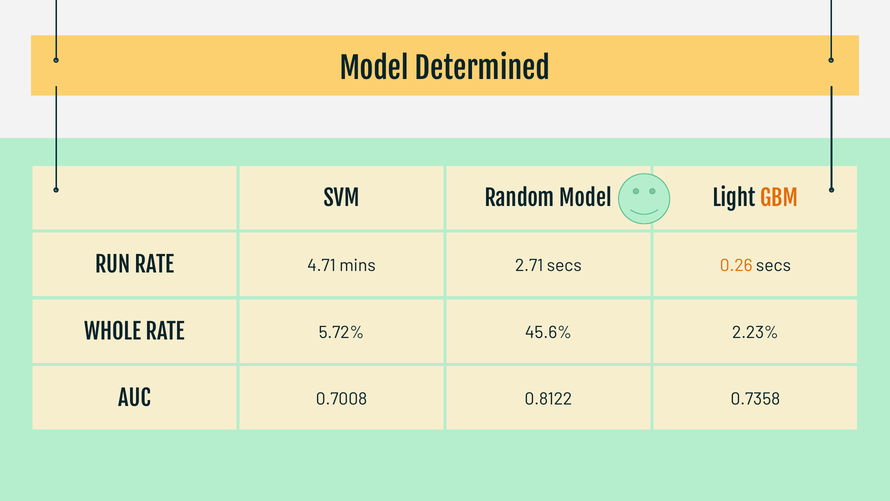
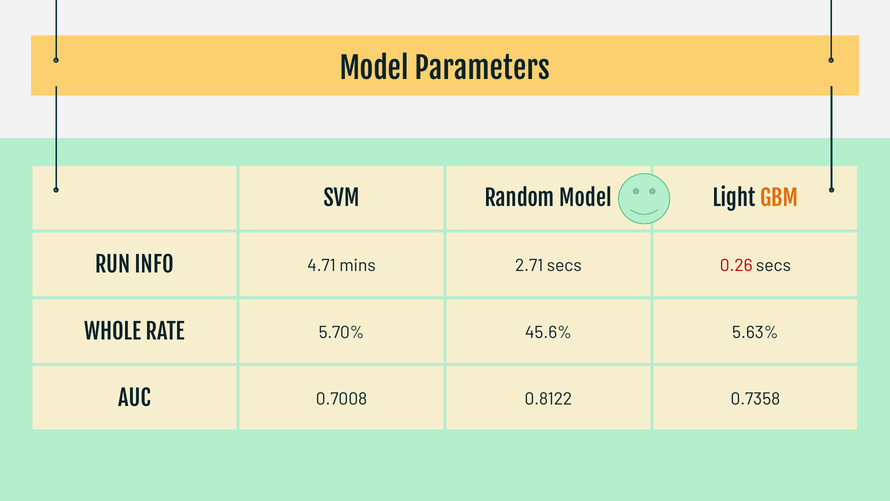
Determined: Determined -> Parameters (482, 69)
RUN RATE: RATE -> INFO (154, 265)
0.26 colour: orange -> red (736, 265)
5.72%: 5.72% -> 5.70% (341, 332)
2.23%: 2.23% -> 5.63% (755, 332)
